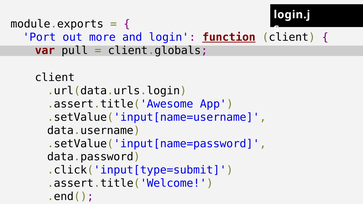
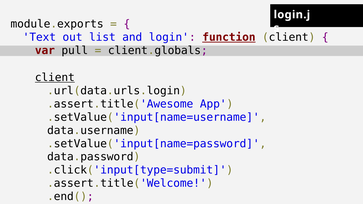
Port: Port -> Text (39, 37)
more: more -> list (102, 37)
client underline: none -> present (55, 78)
